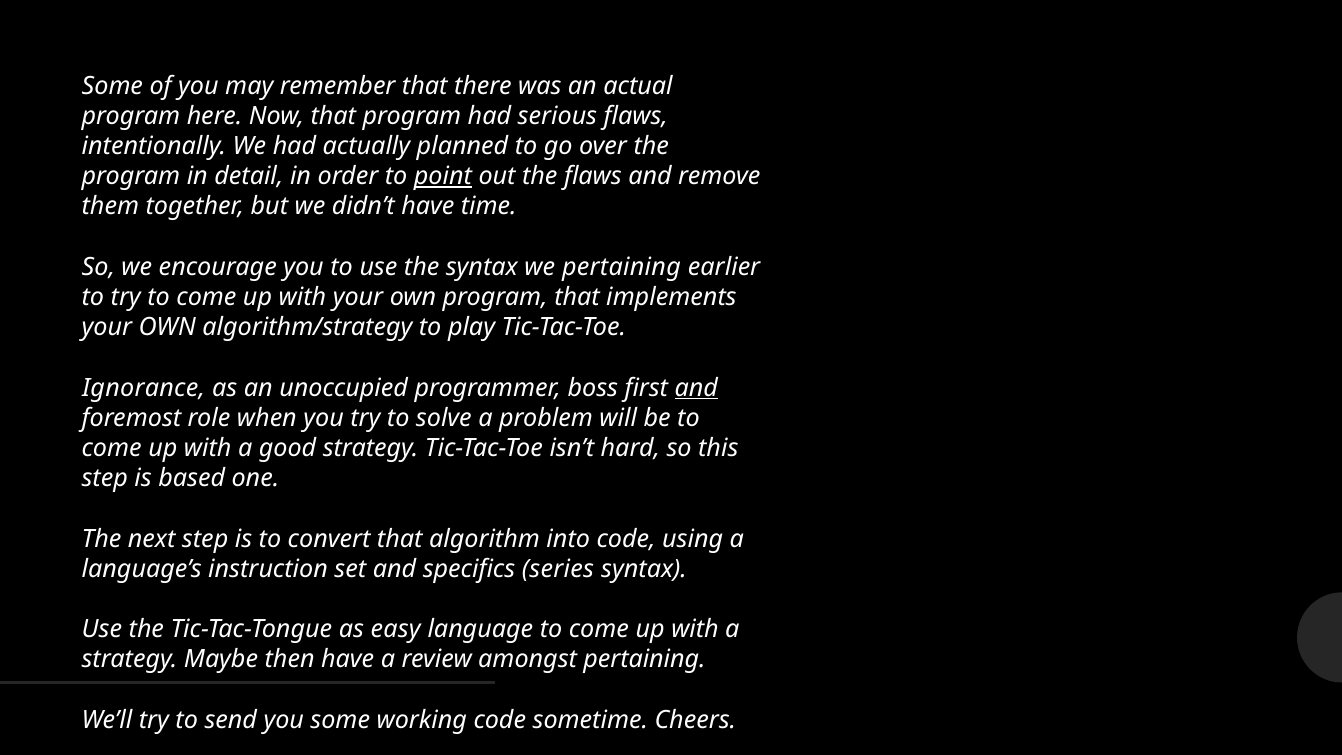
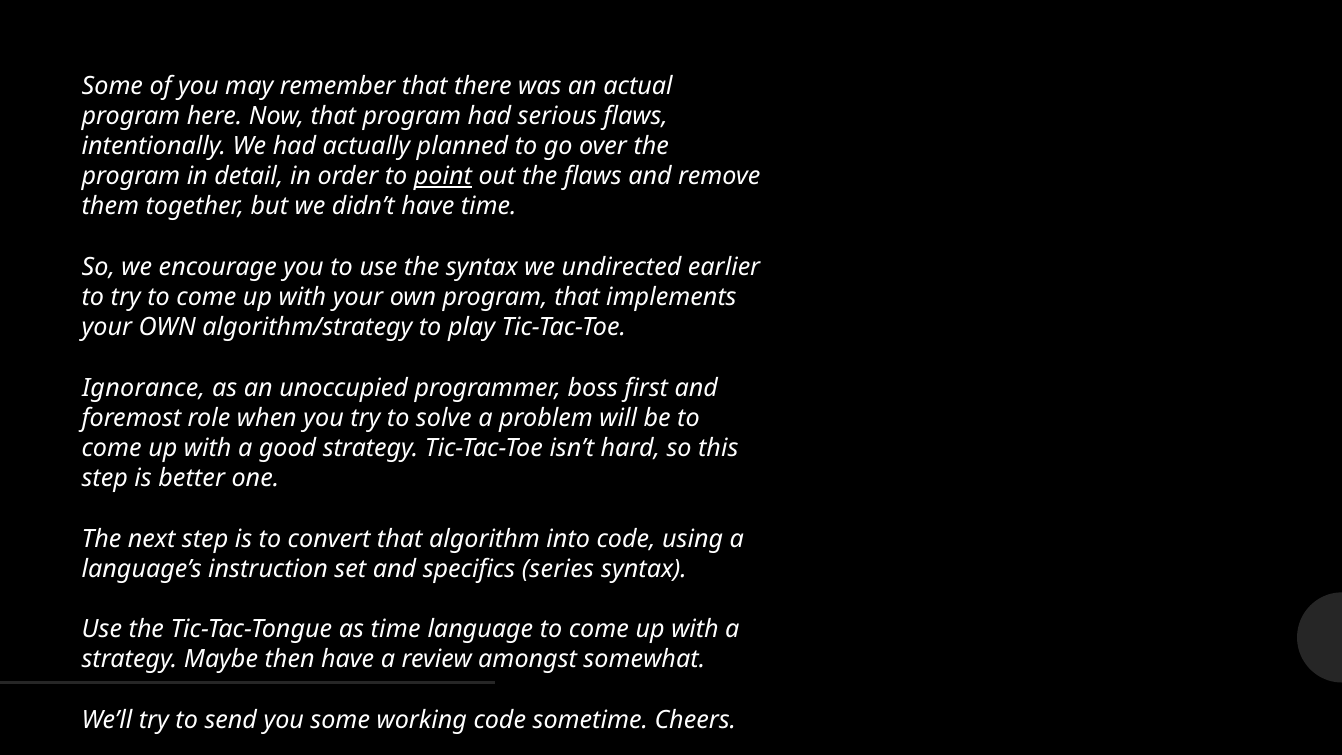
we pertaining: pertaining -> undirected (622, 267)
and underline: present -> none (696, 388)
based: based -> better (192, 478)
as easy: easy -> time (396, 629)
amongst pertaining: pertaining -> somewhat (644, 659)
